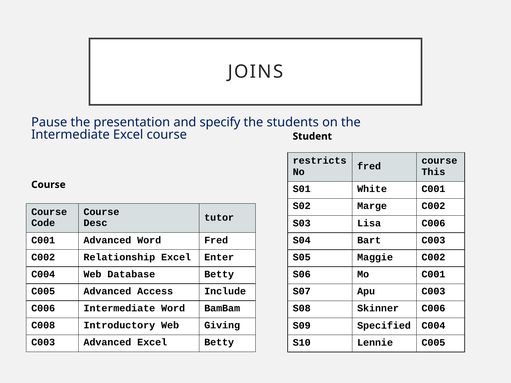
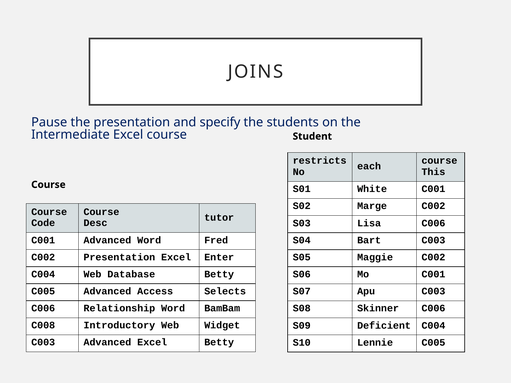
fred: fred -> each (369, 166)
C002 Relationship: Relationship -> Presentation (119, 257)
Include: Include -> Selects (225, 291)
C006 Intermediate: Intermediate -> Relationship (119, 308)
Giving: Giving -> Widget (222, 326)
Specified: Specified -> Deficient (384, 326)
